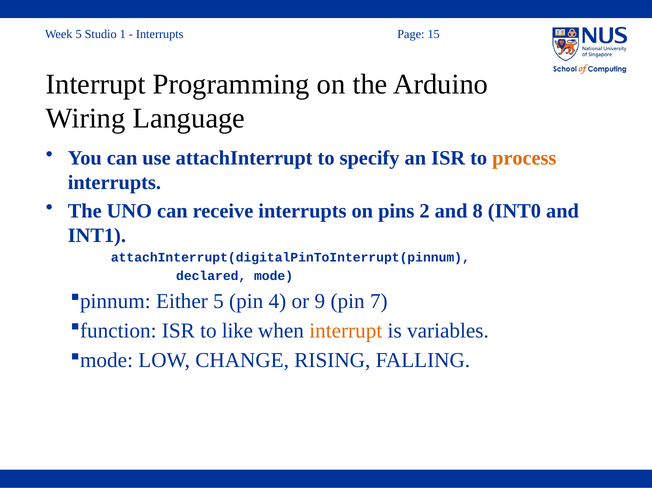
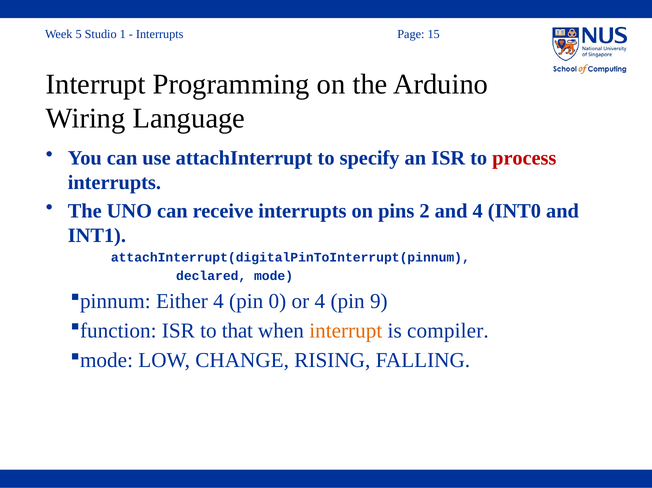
process colour: orange -> red (524, 158)
and 8: 8 -> 4 (478, 211)
Either 5: 5 -> 4 (219, 301)
4: 4 -> 0 (277, 301)
or 9: 9 -> 4 (320, 301)
7: 7 -> 9 (379, 301)
like: like -> that (237, 331)
variables: variables -> compiler (448, 331)
